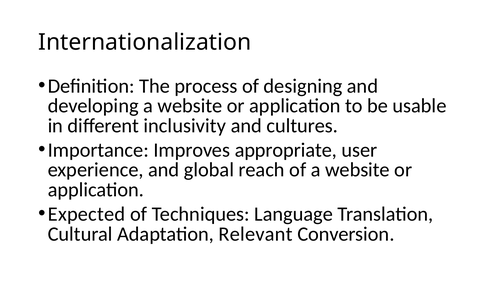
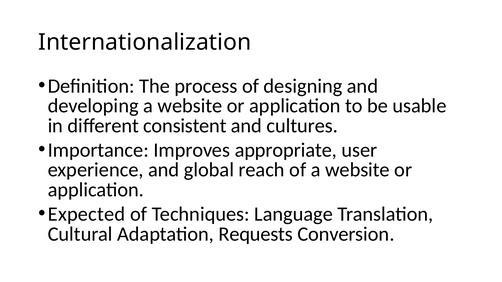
inclusivity: inclusivity -> consistent (185, 126)
Relevant: Relevant -> Requests (256, 234)
